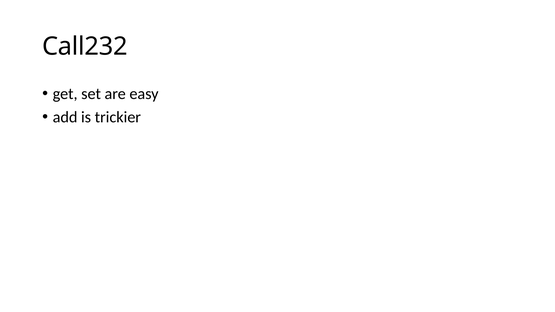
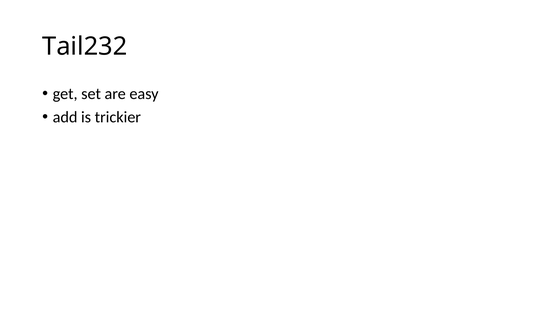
Call232: Call232 -> Tail232 (85, 47)
